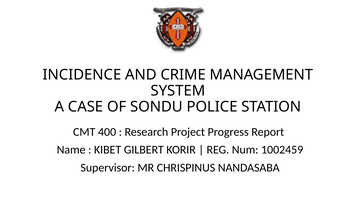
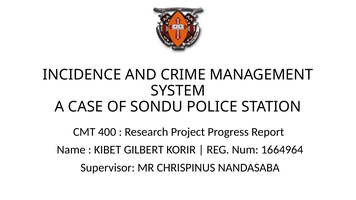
1002459: 1002459 -> 1664964 (282, 150)
